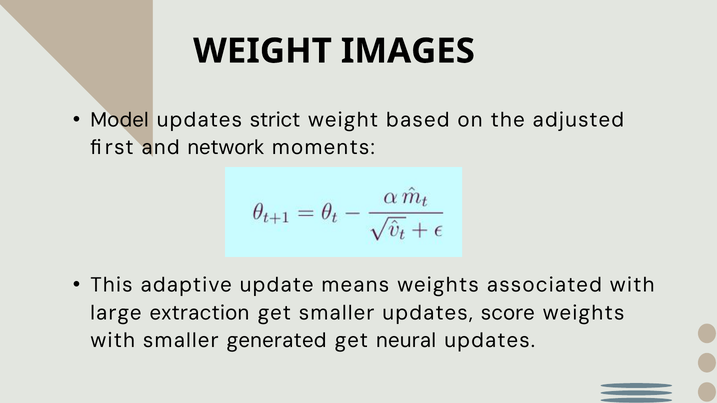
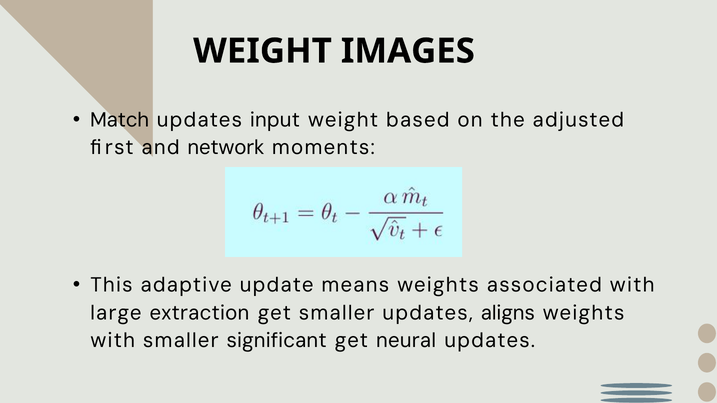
Model: Model -> Match (120, 120)
strict: strict -> input (275, 120)
score: score -> aligns (508, 313)
generated: generated -> significant (277, 341)
